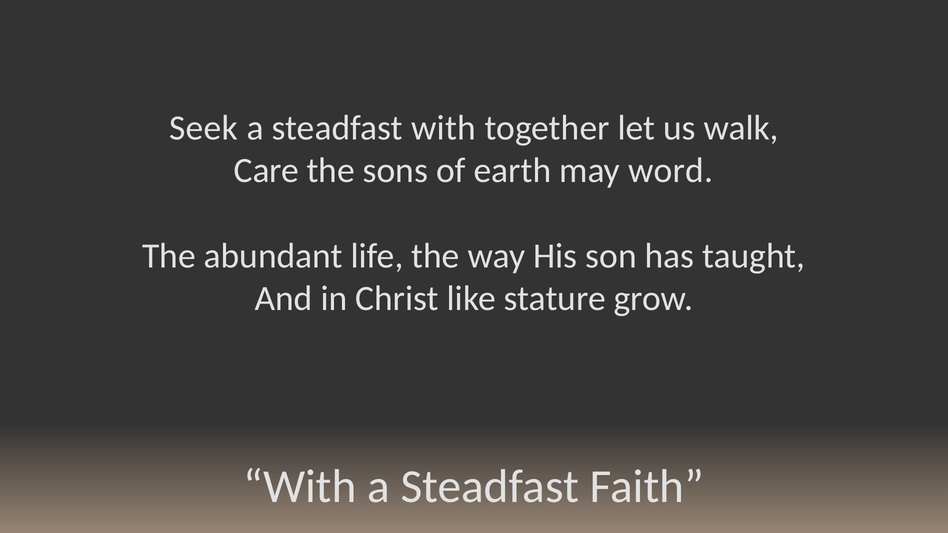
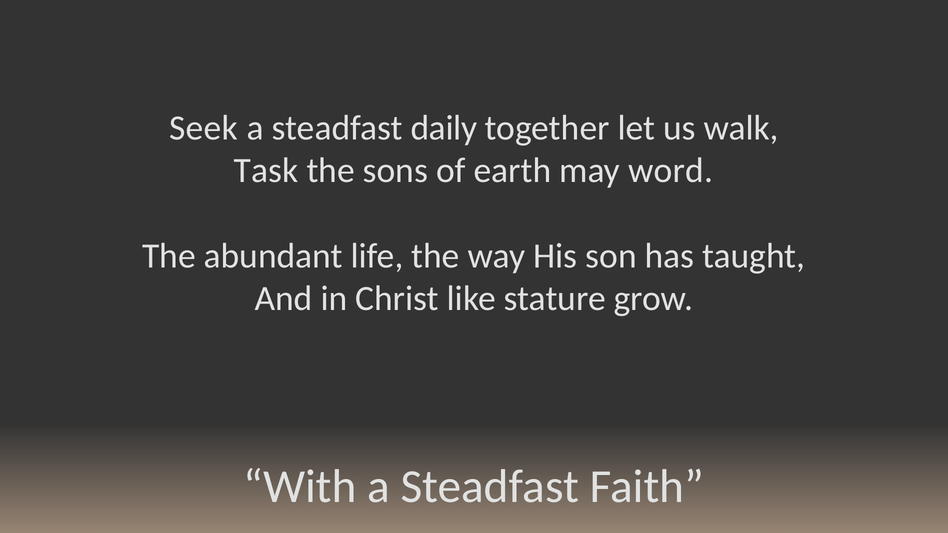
steadfast with: with -> daily (444, 128)
Care: Care -> Task (266, 171)
